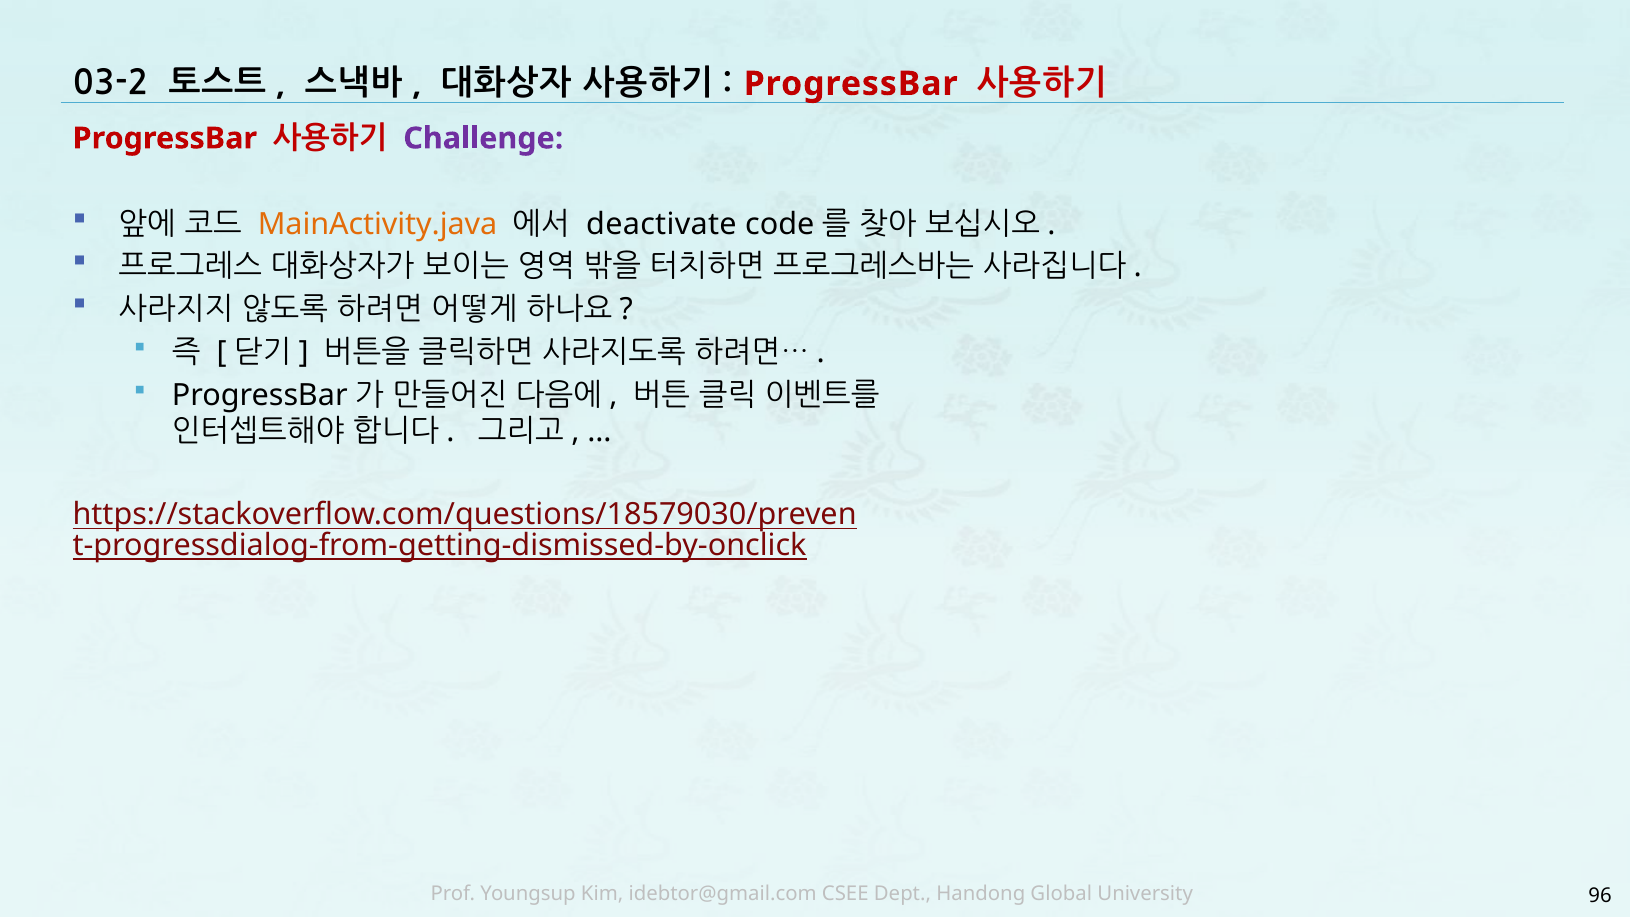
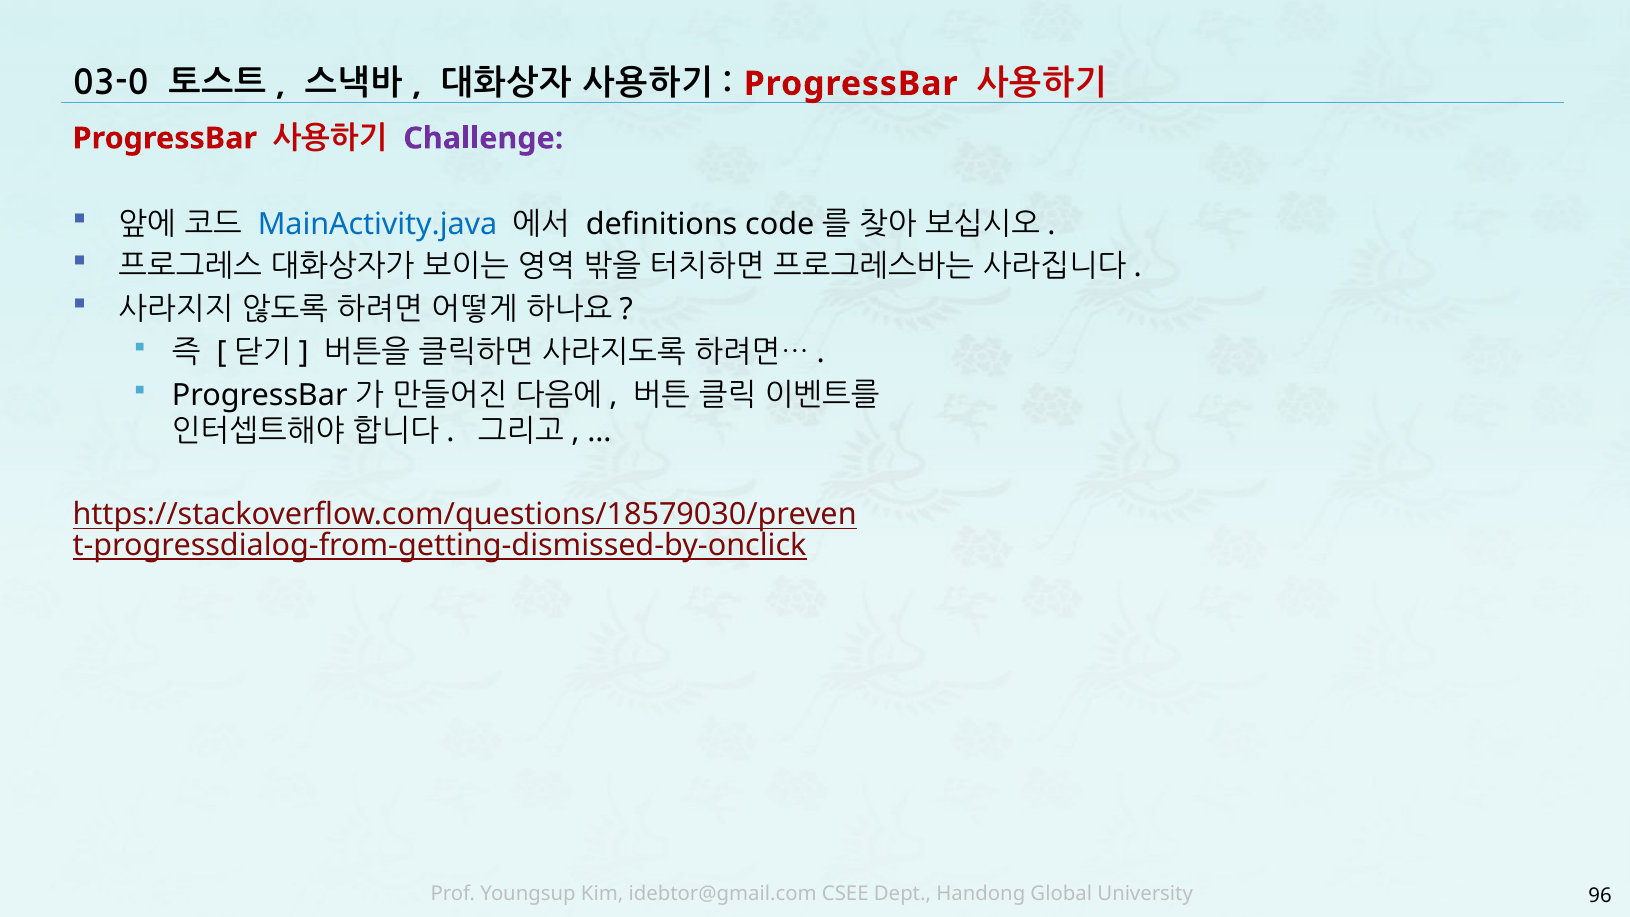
03-2: 03-2 -> 03-0 (111, 84)
MainActivity.java colour: orange -> blue (378, 224)
deactivate: deactivate -> definitions (662, 224)
